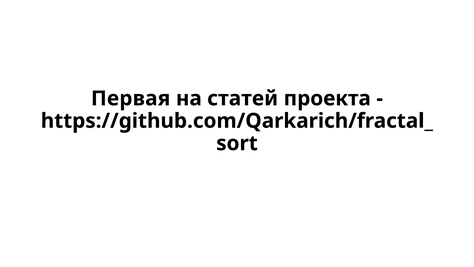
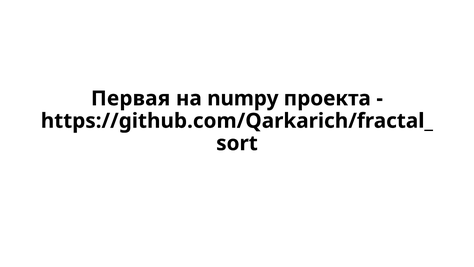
статей: статей -> numpy (243, 98)
